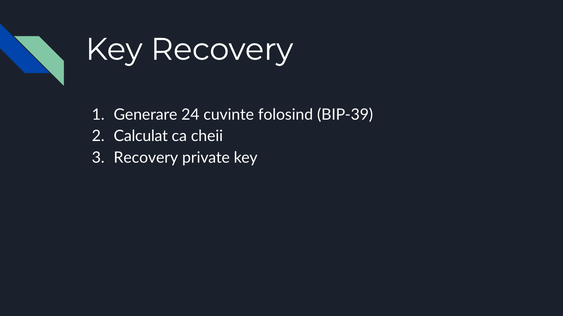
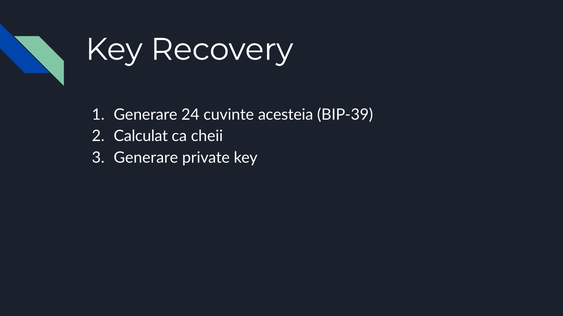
folosind: folosind -> acesteia (286, 115)
Recovery: Recovery -> Generare (146, 158)
